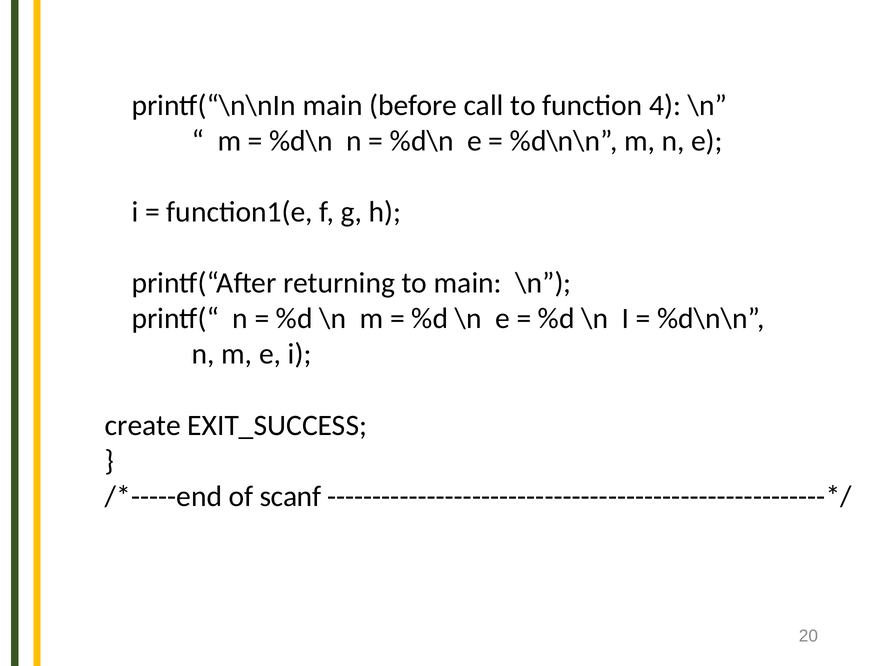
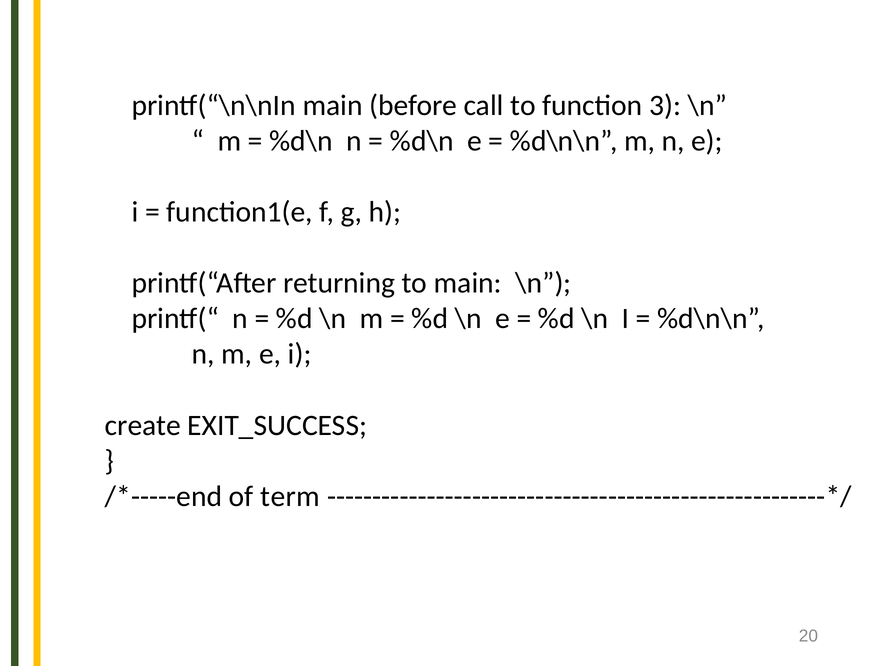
4: 4 -> 3 (665, 106)
scanf: scanf -> term (290, 496)
